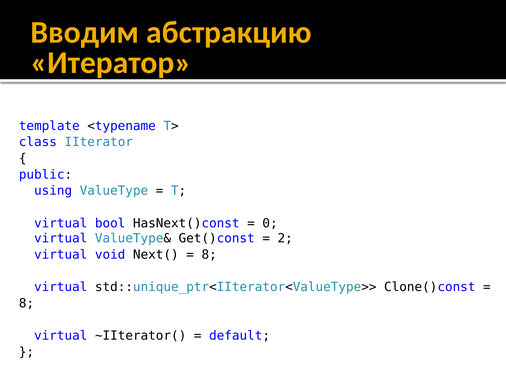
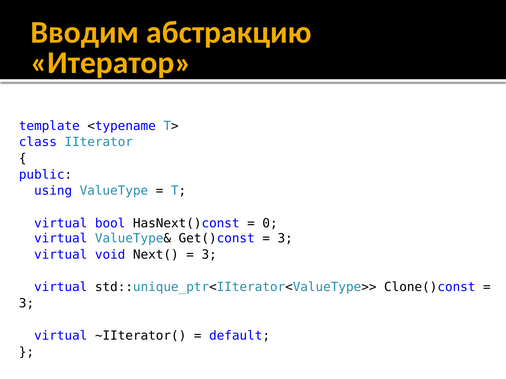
2: 2 -> 3 (285, 239)
8: 8 -> 3 (209, 255)
8: 8 -> 3 (27, 304)
